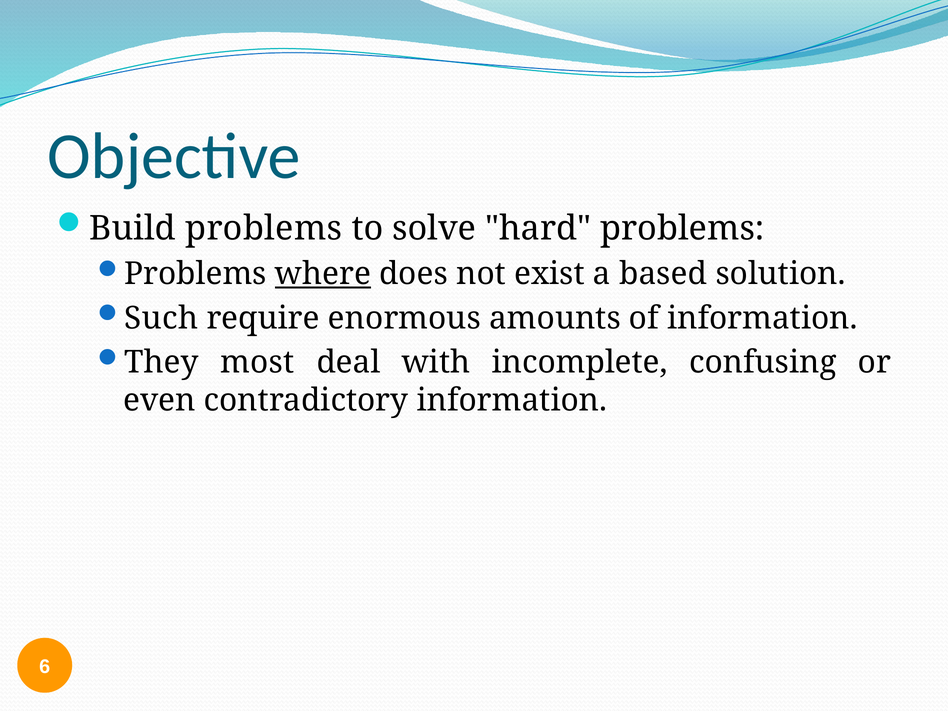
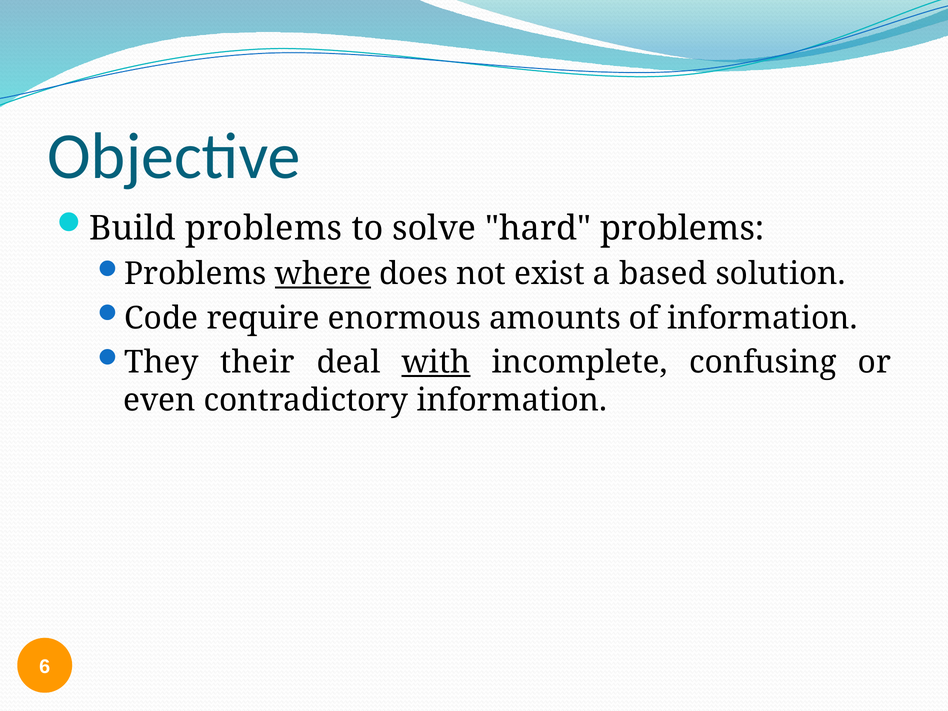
Such: Such -> Code (161, 318)
most: most -> their (257, 362)
with underline: none -> present (436, 362)
